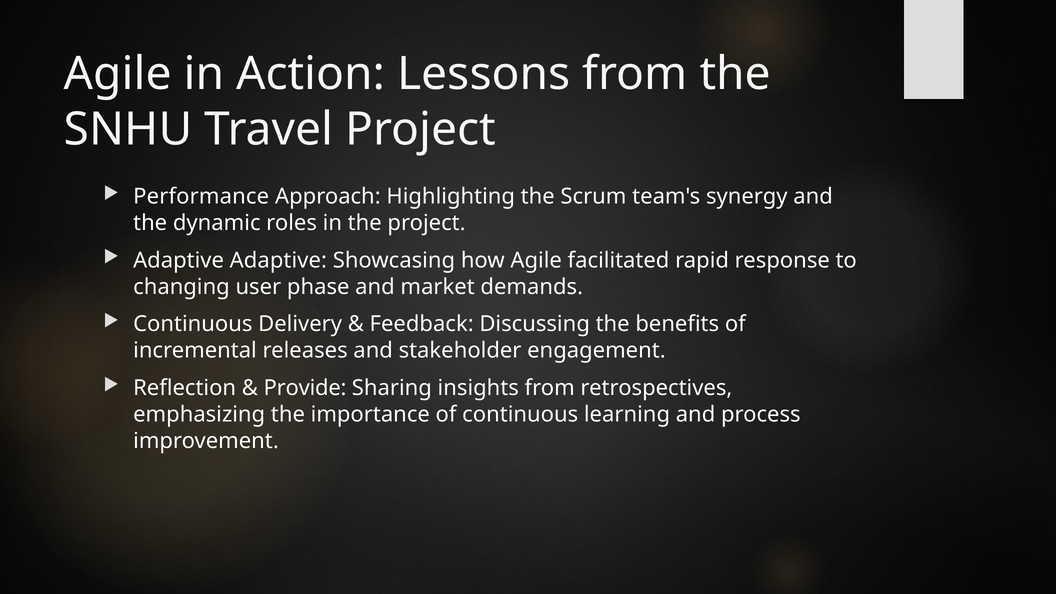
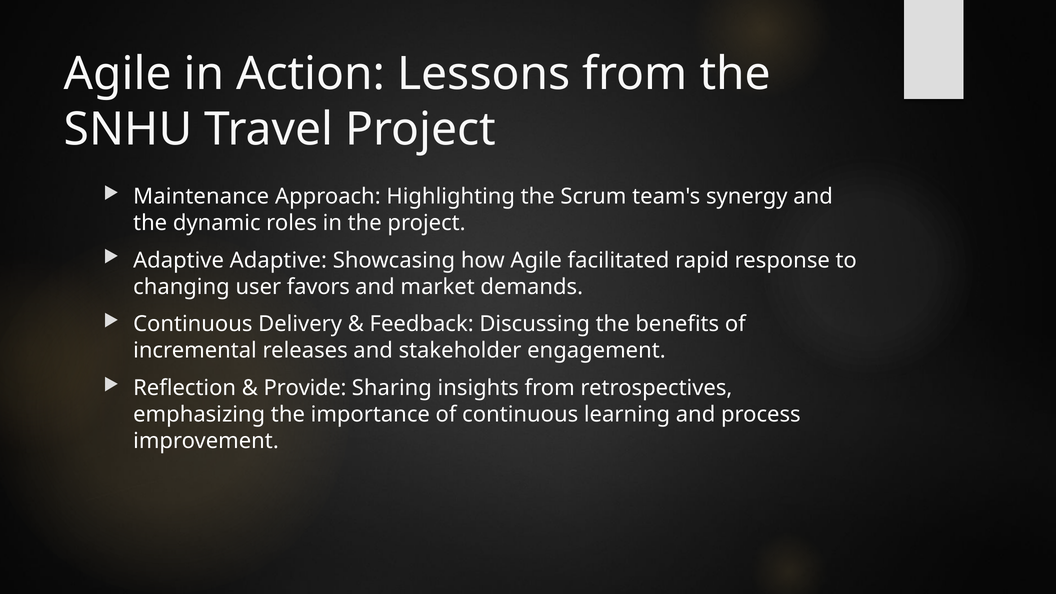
Performance: Performance -> Maintenance (201, 197)
phase: phase -> favors (318, 287)
